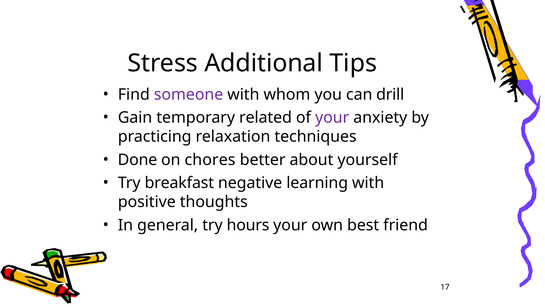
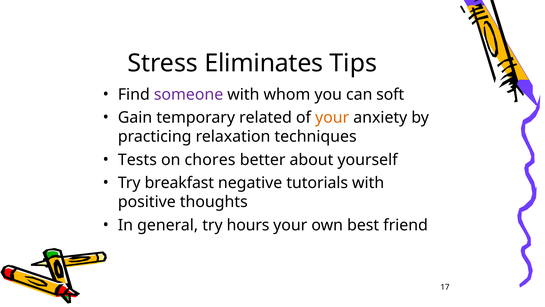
Additional: Additional -> Eliminates (264, 63)
drill: drill -> soft (390, 94)
your colour: purple -> orange (332, 117)
Done: Done -> Tests (137, 160)
learning: learning -> tutorials (317, 183)
